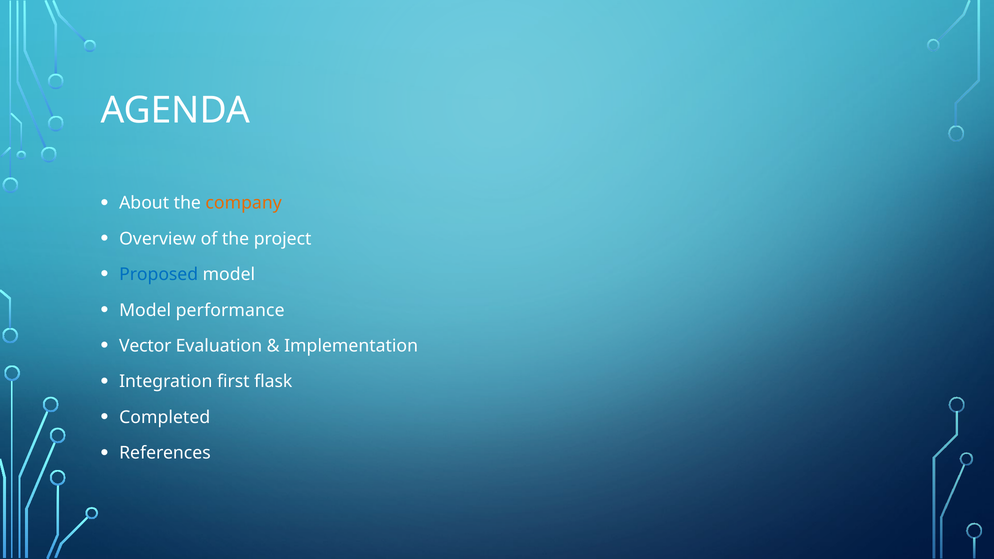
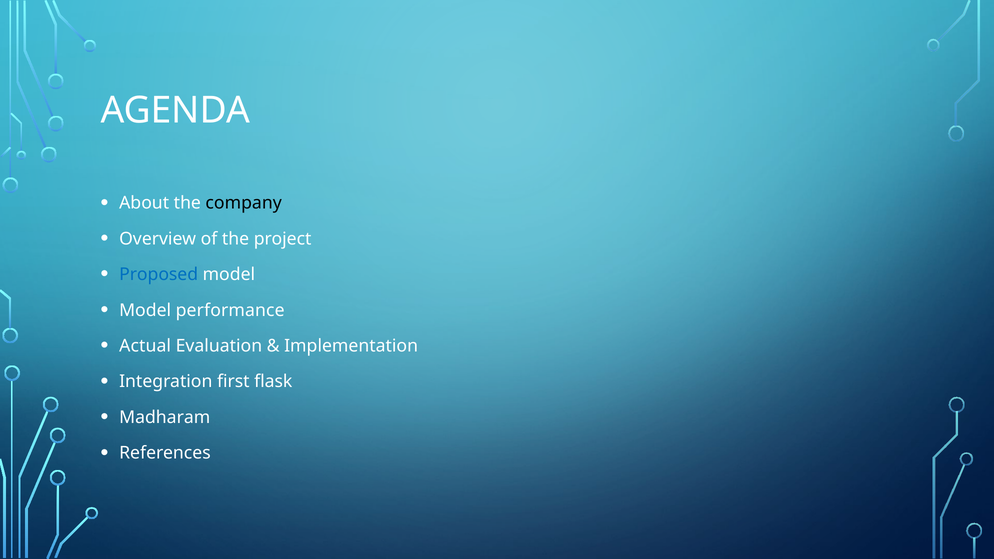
company colour: orange -> black (244, 203)
Vector: Vector -> Actual (145, 346)
Completed: Completed -> Madharam (165, 417)
